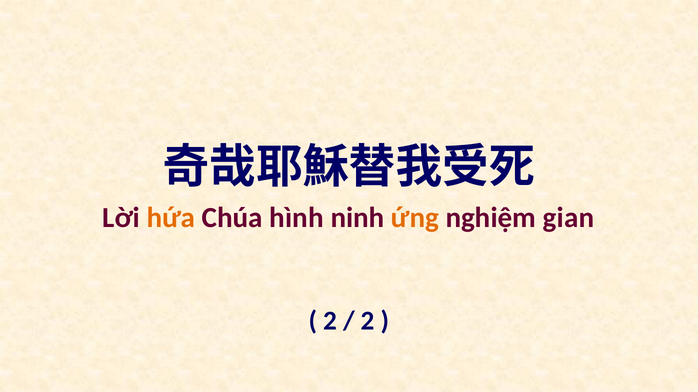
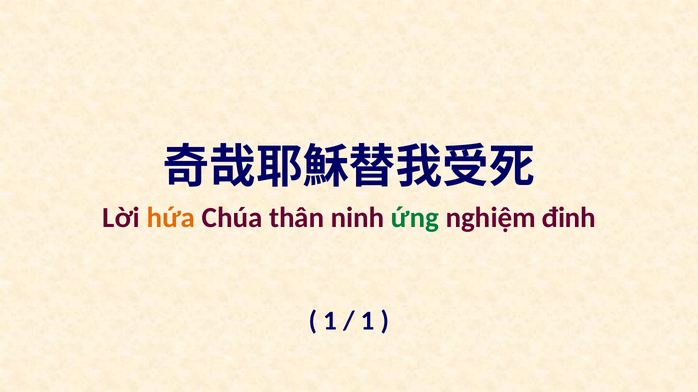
hình: hình -> thân (297, 218)
ứng colour: orange -> green (415, 218)
gian: gian -> đinh (569, 218)
2: 2 -> 1 (330, 321)
2: 2 -> 1 (368, 321)
